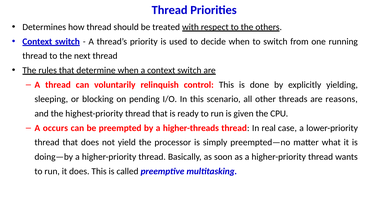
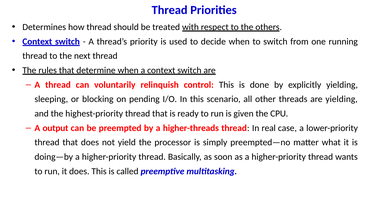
are reasons: reasons -> yielding (342, 99)
occurs: occurs -> output (55, 128)
